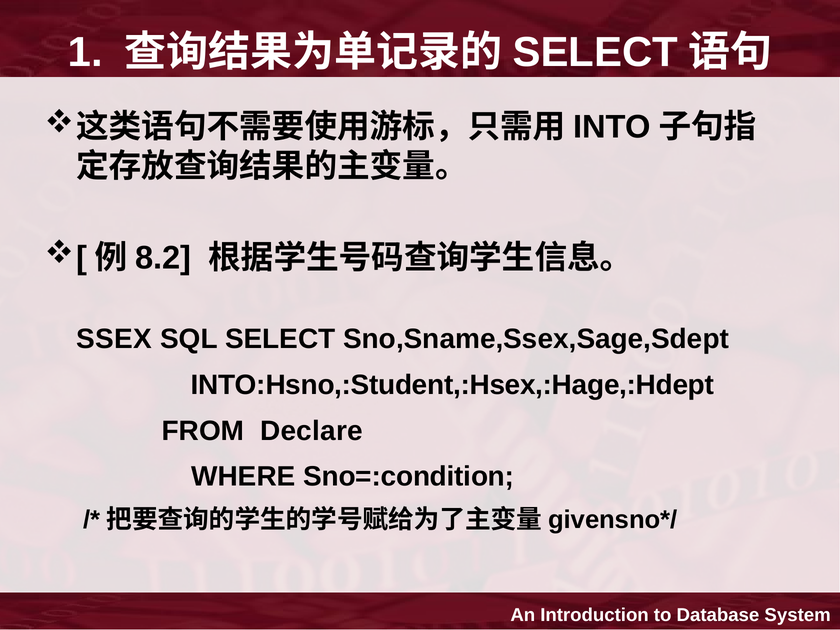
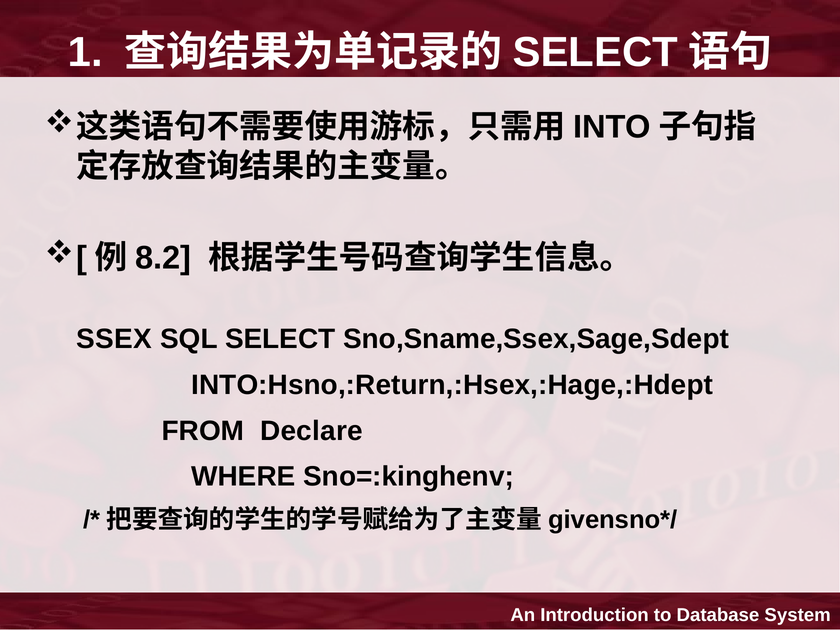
INTO:Hsno,:Student,:Hsex,:Hage,:Hdept: INTO:Hsno,:Student,:Hsex,:Hage,:Hdept -> INTO:Hsno,:Return,:Hsex,:Hage,:Hdept (452, 385)
Sno=:condition: Sno=:condition -> Sno=:kinghenv (409, 477)
